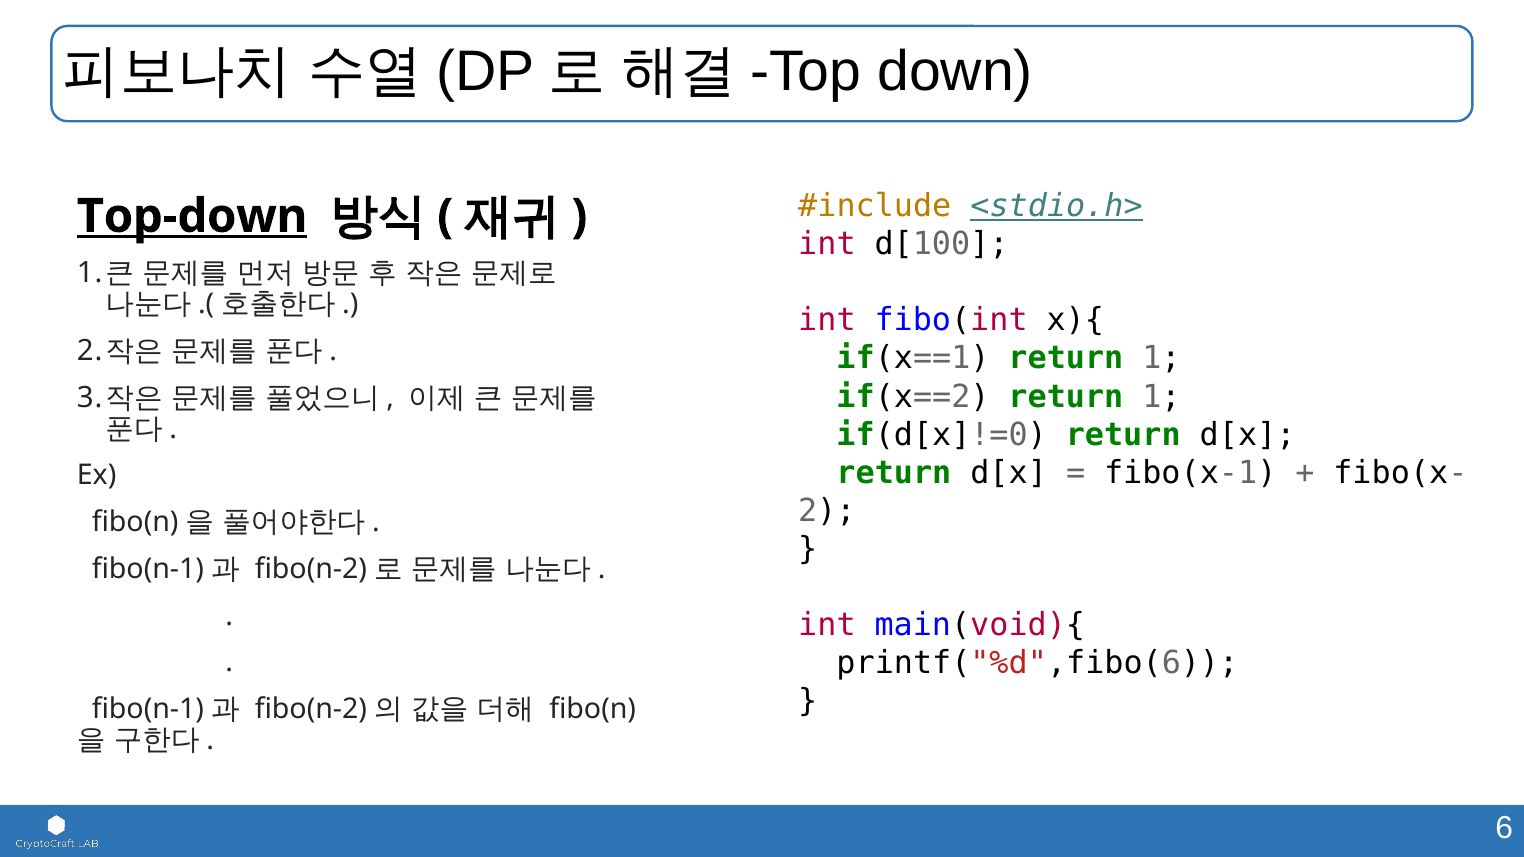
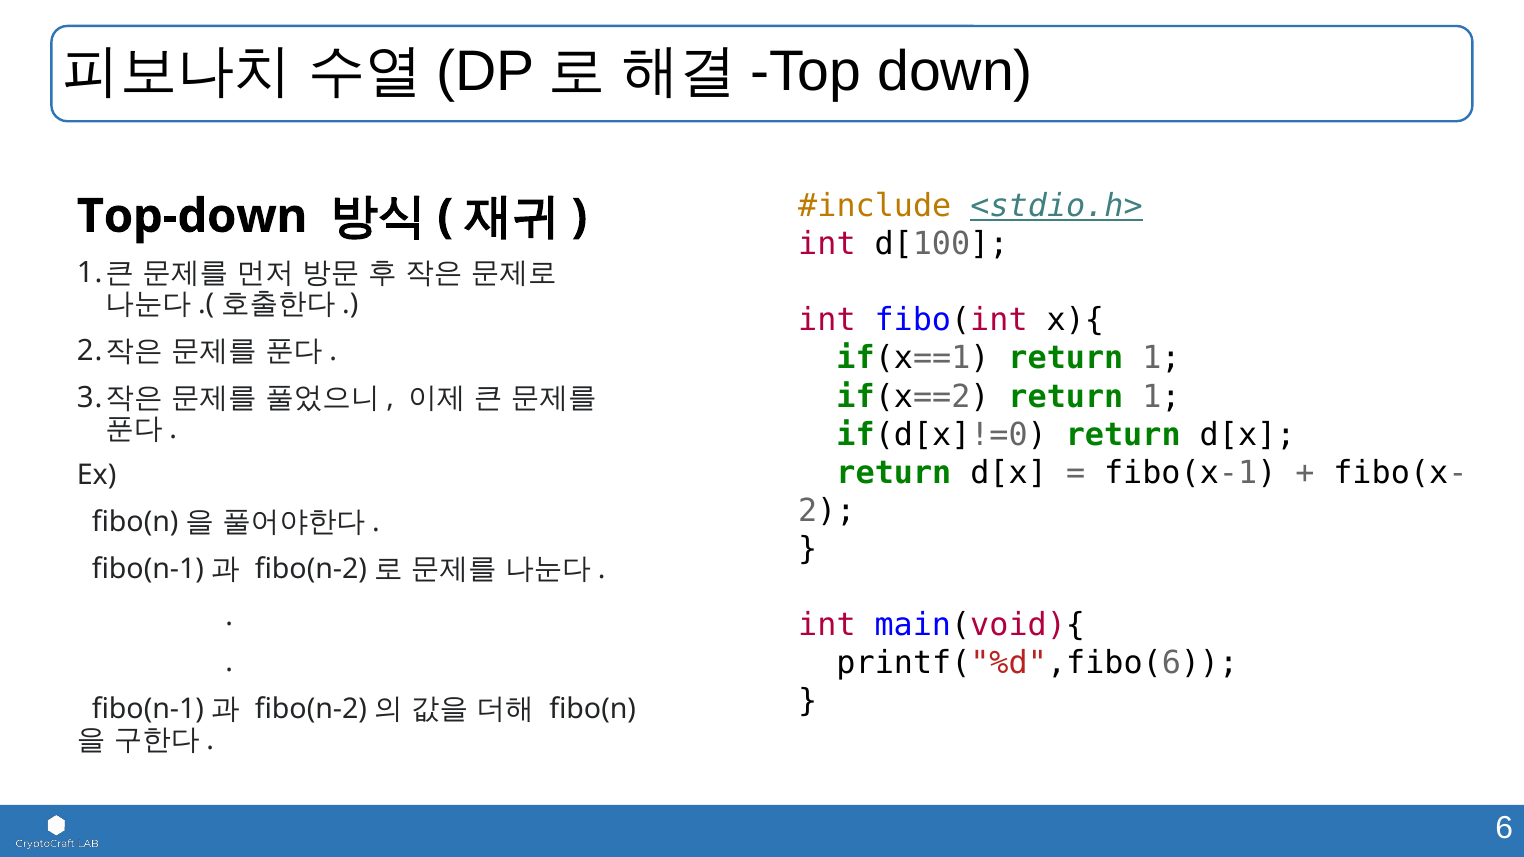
Top-down underline: present -> none (192, 216)
